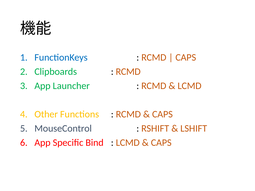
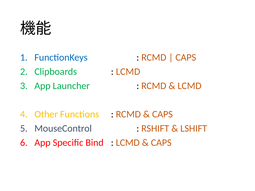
RCMD: RCMD -> LCMD (128, 72)
